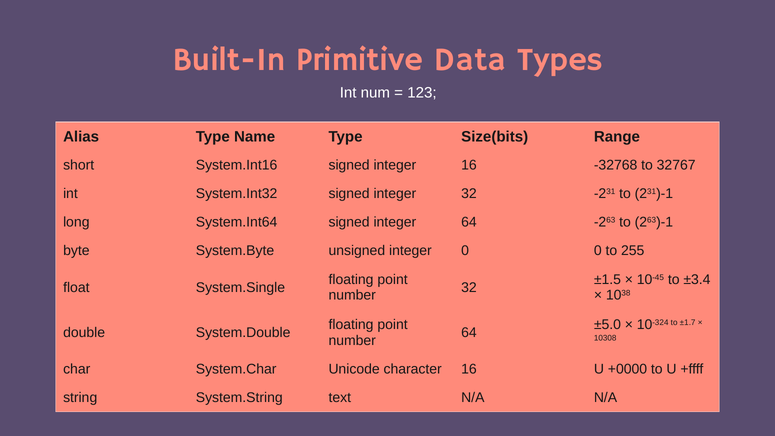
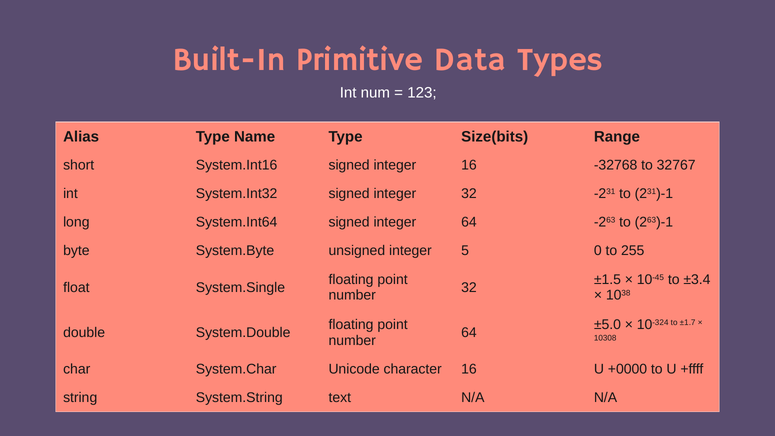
integer 0: 0 -> 5 (465, 251)
